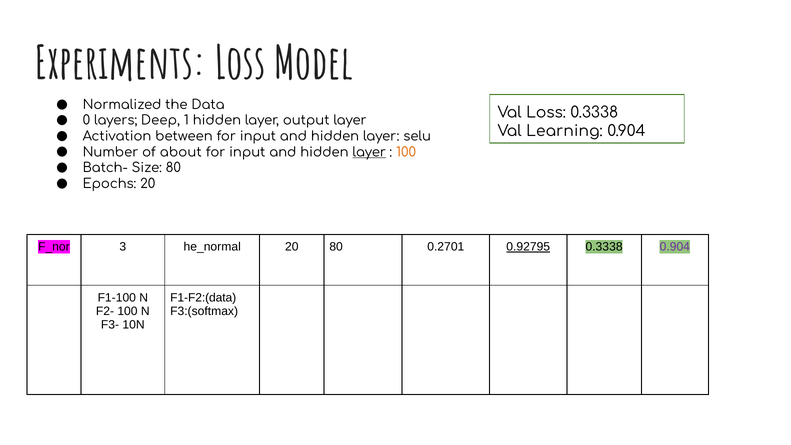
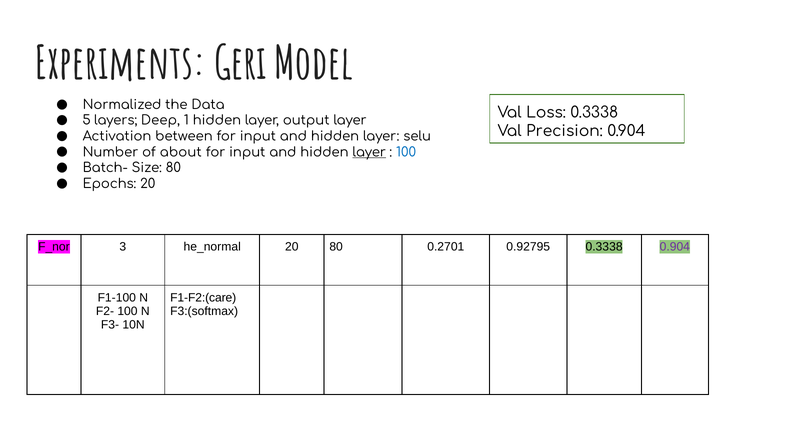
Experiments Loss: Loss -> Geri (240, 64)
0: 0 -> 5 (87, 121)
Learning: Learning -> Precision (565, 131)
100 colour: orange -> blue (406, 152)
0.92795 underline: present -> none (528, 247)
F1-F2:(data: F1-F2:(data -> F1-F2:(care (203, 298)
